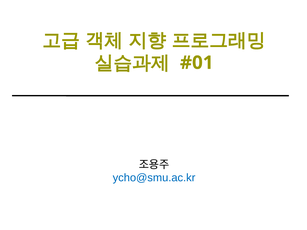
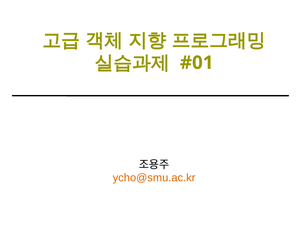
ycho@smu.ac.kr colour: blue -> orange (154, 178)
